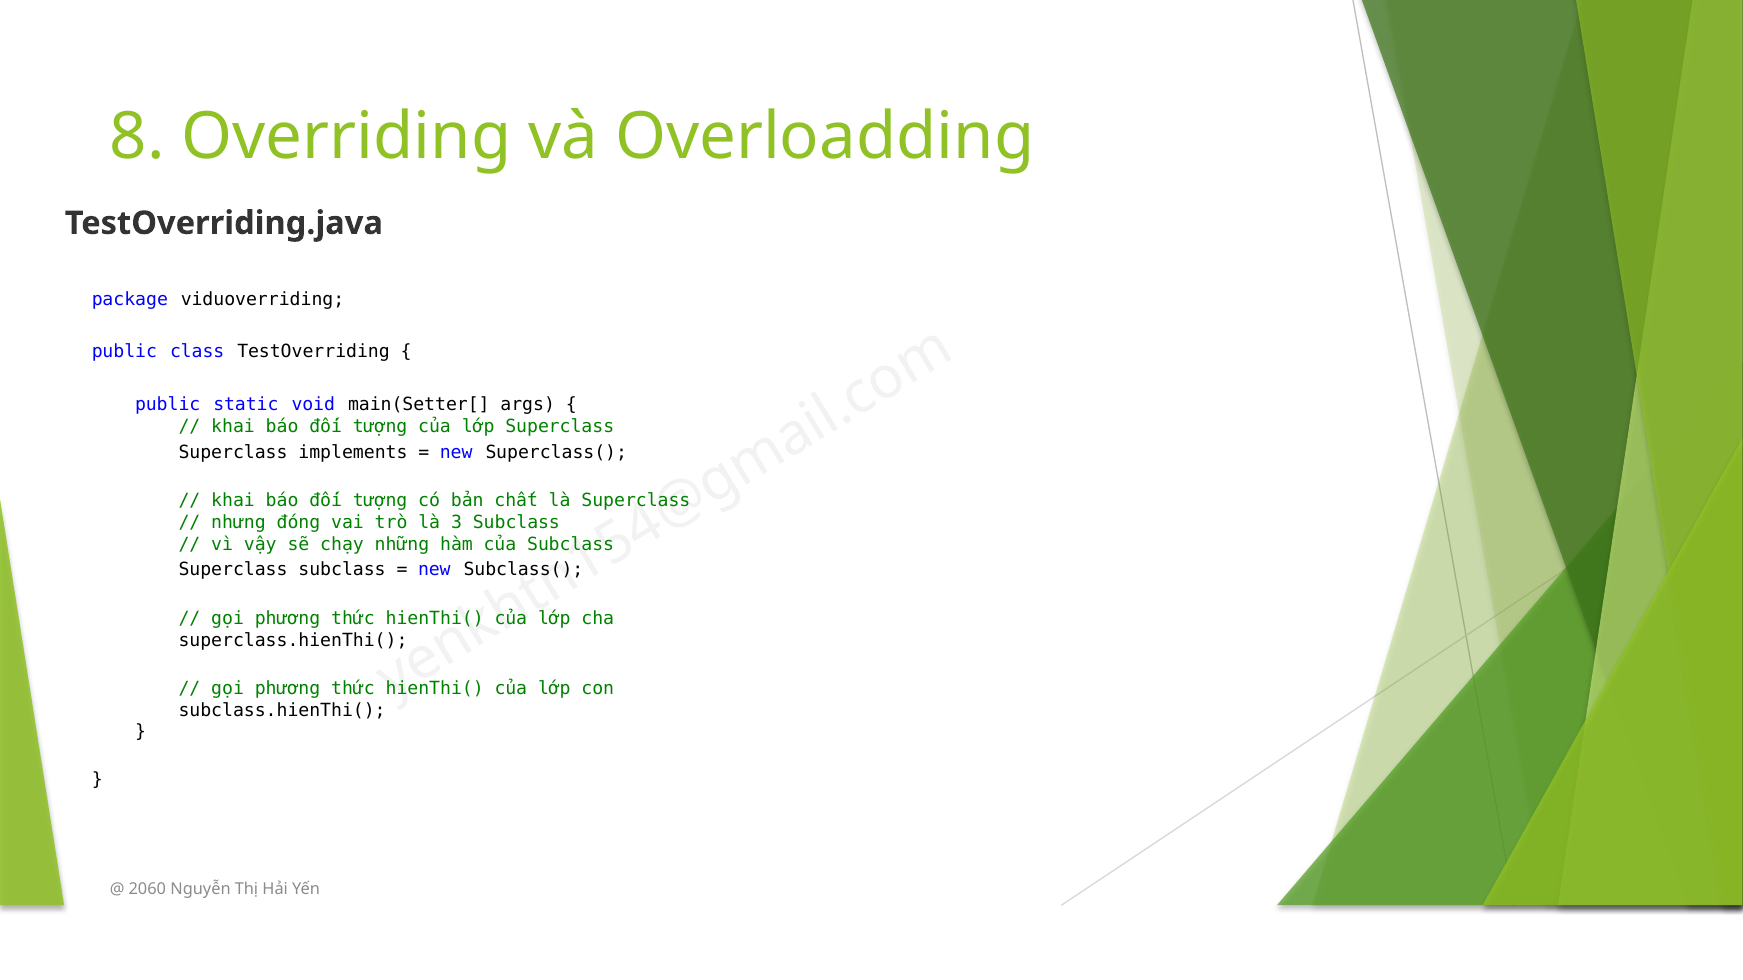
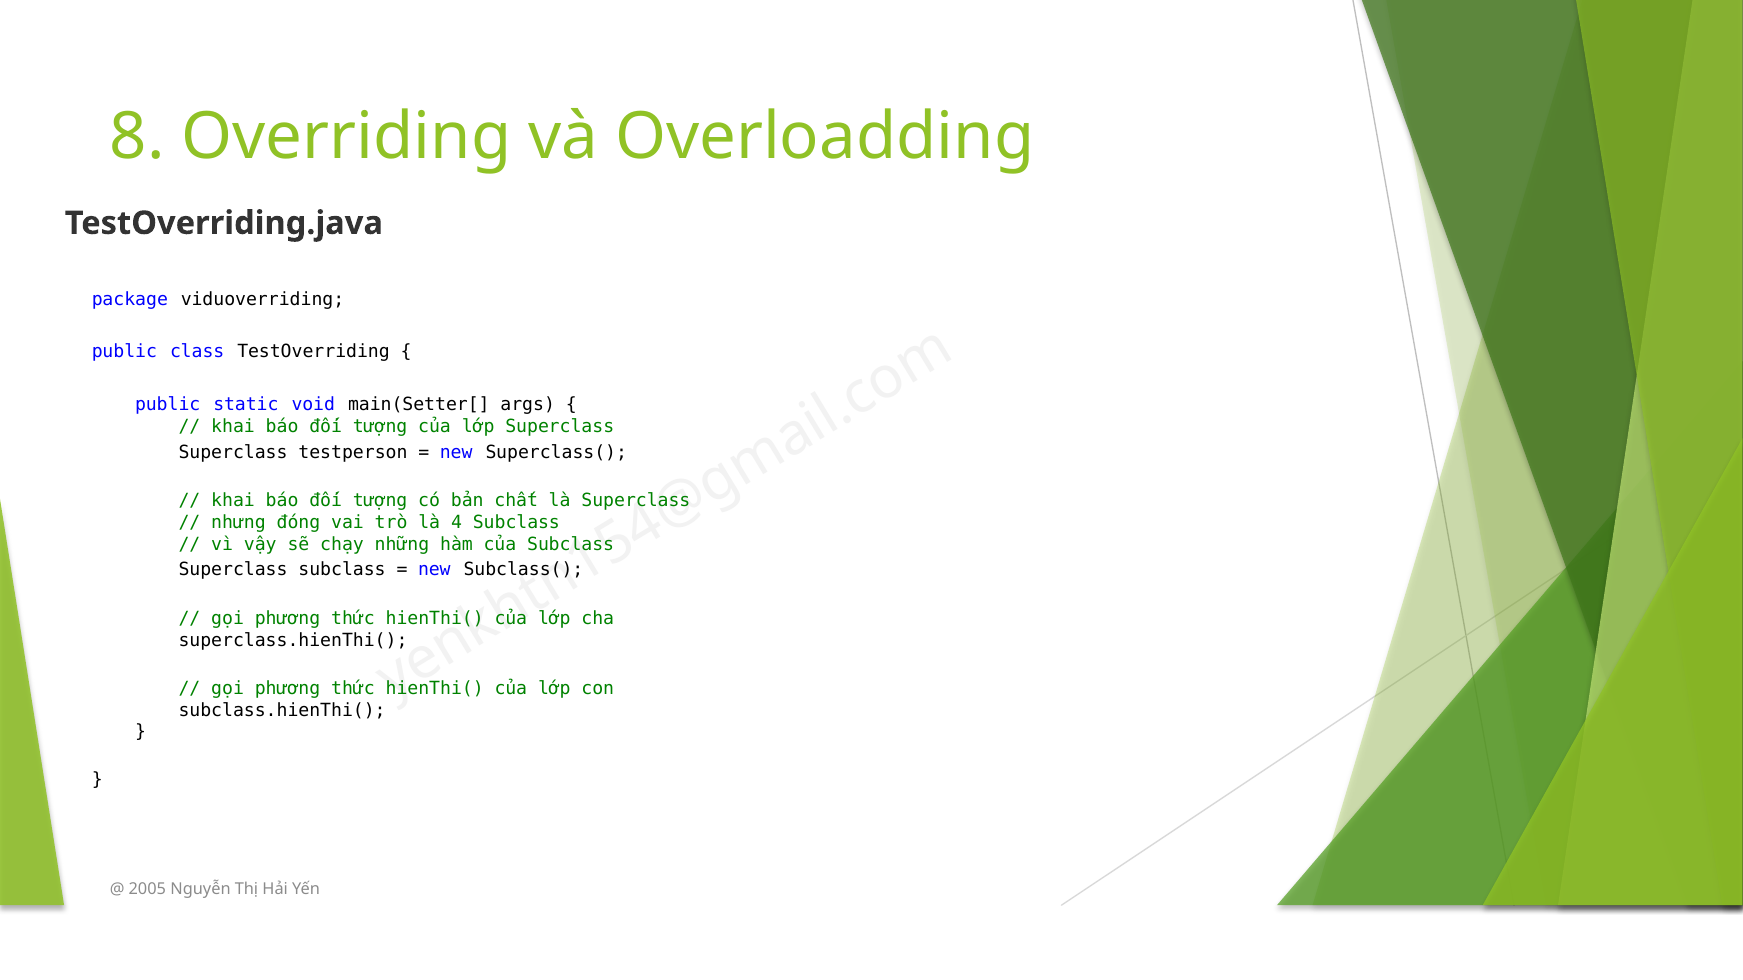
implements: implements -> testperson (353, 452)
là 3: 3 -> 4 (456, 523)
2060: 2060 -> 2005 (147, 890)
